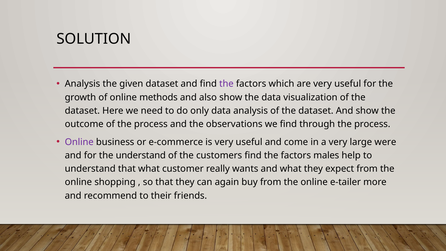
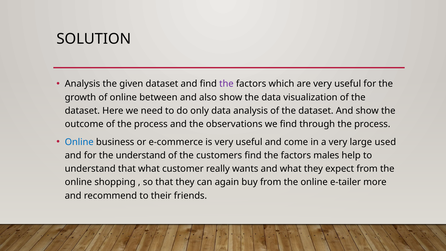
methods: methods -> between (158, 97)
Online colour: purple -> blue (79, 142)
were: were -> used (385, 142)
